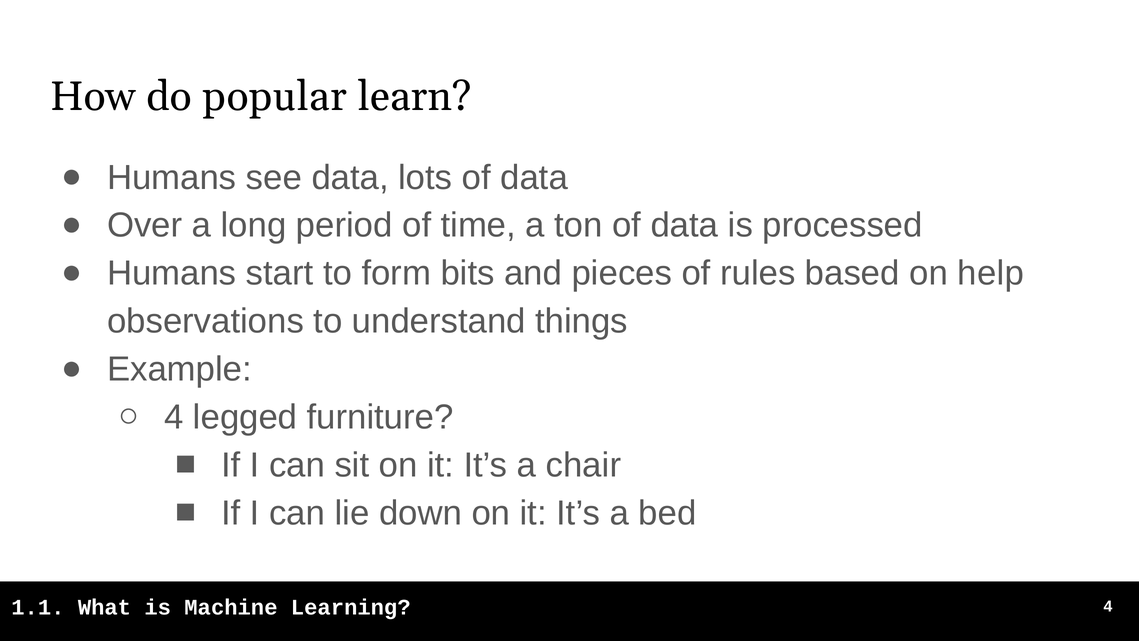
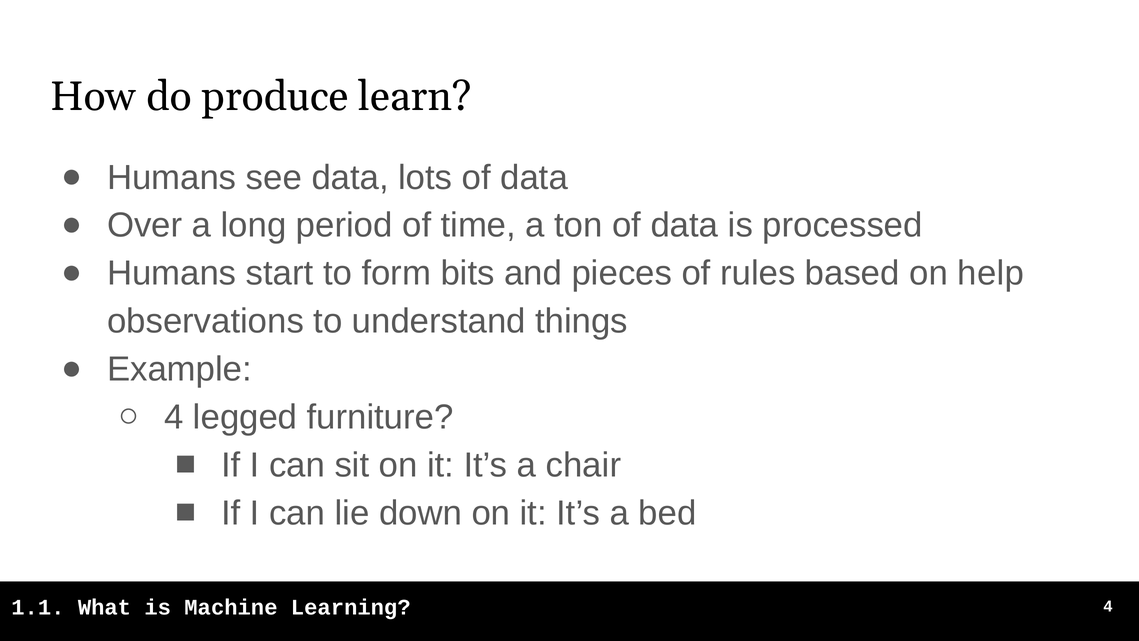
popular: popular -> produce (275, 97)
